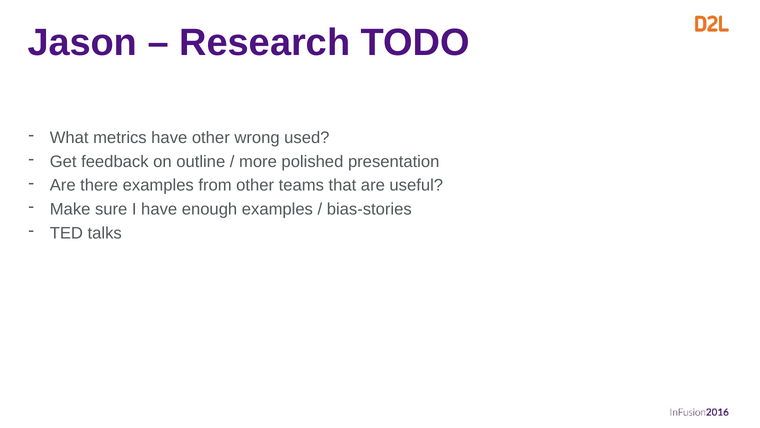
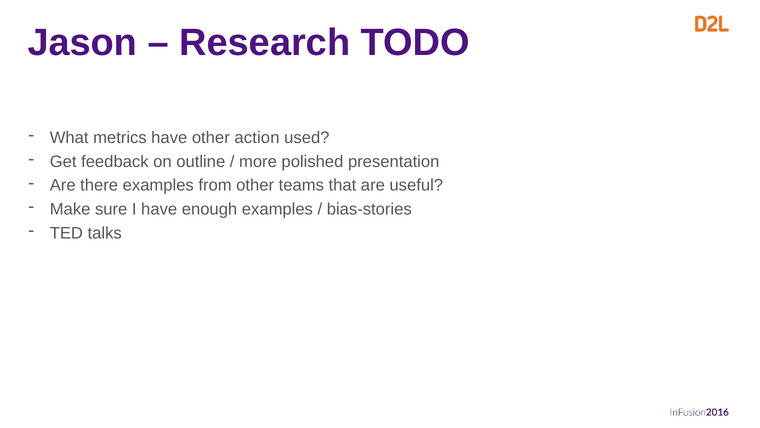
wrong: wrong -> action (257, 137)
